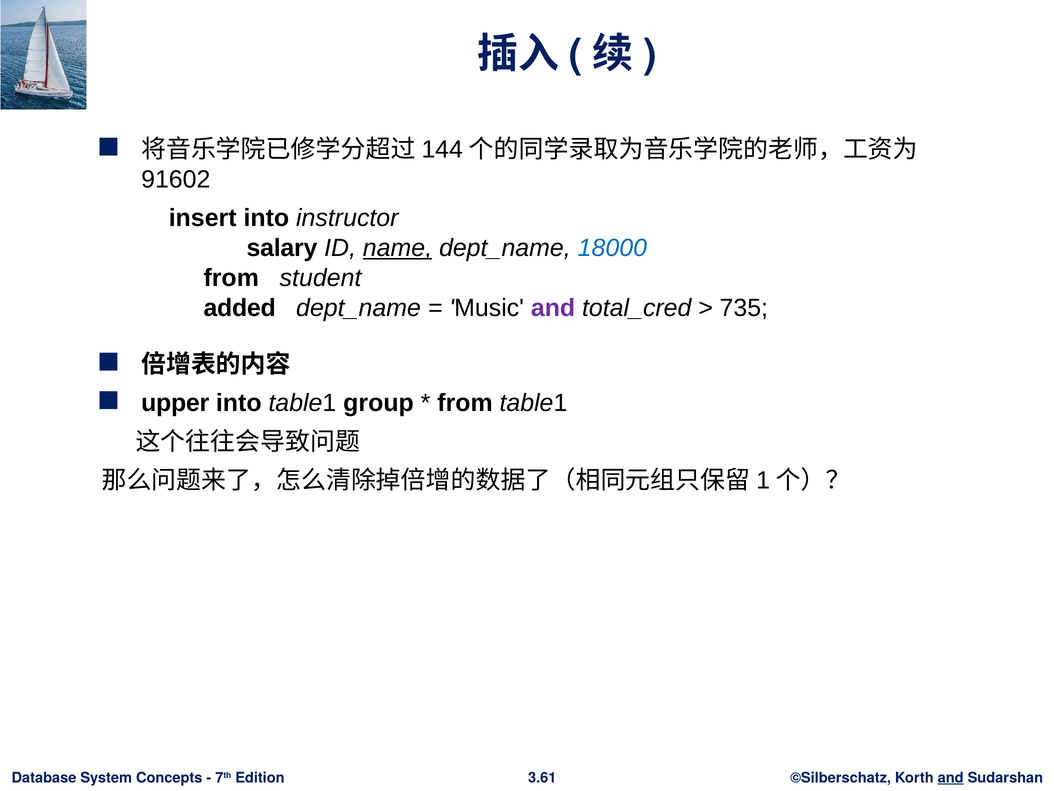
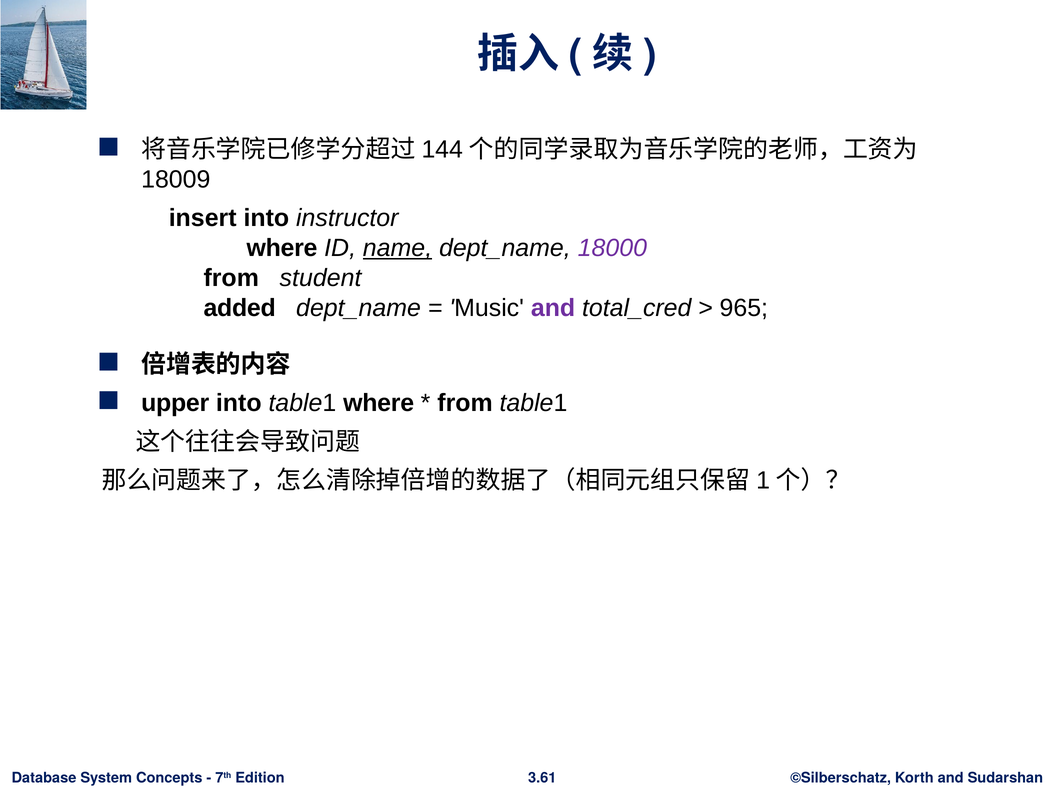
91602: 91602 -> 18009 (176, 179)
salary: salary -> where (282, 248)
18000 colour: blue -> purple (612, 248)
735: 735 -> 965 (744, 308)
table1 group: group -> where (379, 403)
and underline: present -> none (951, 777)
